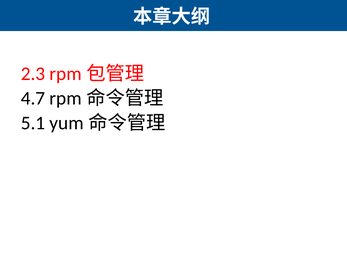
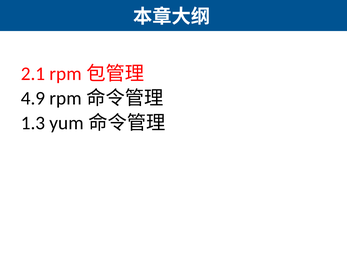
2.3: 2.3 -> 2.1 (33, 74)
4.7: 4.7 -> 4.9 (33, 98)
5.1: 5.1 -> 1.3 (33, 123)
